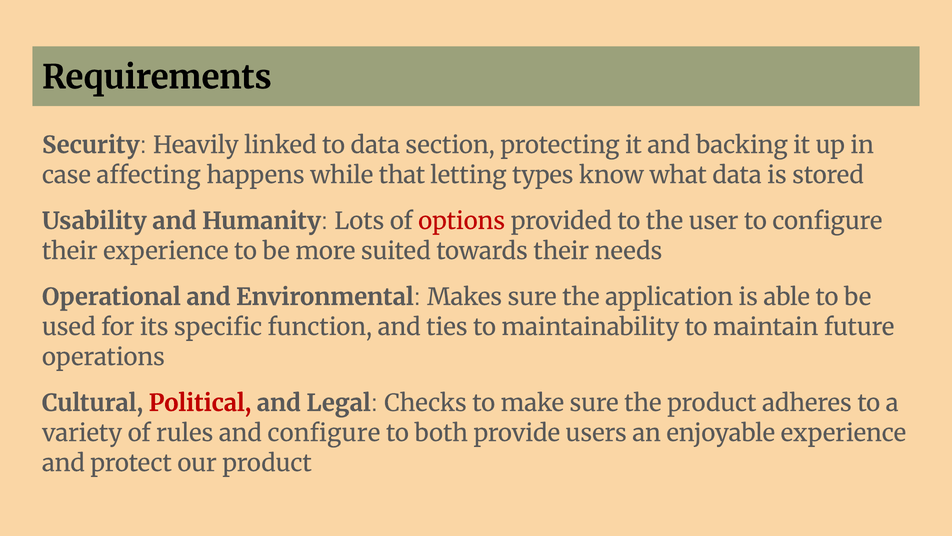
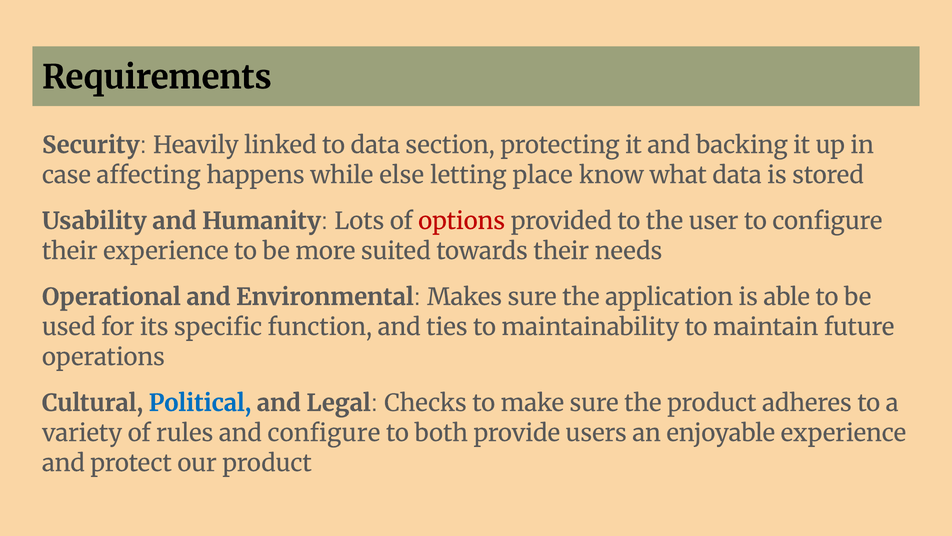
that: that -> else (402, 175)
types: types -> place (543, 175)
Political colour: red -> blue (200, 403)
